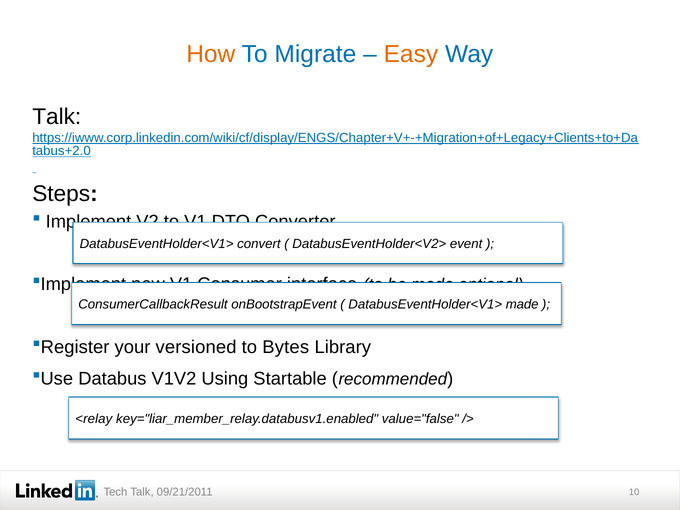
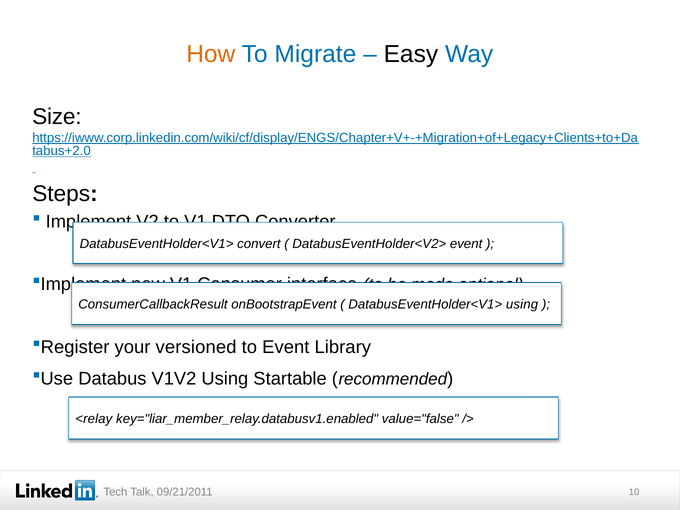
Easy colour: orange -> black (411, 54)
Talk: Talk -> Size (57, 117)
DatabusEventHolder<V1> made: made -> using (522, 304)
to Bytes: Bytes -> Event (286, 347)
